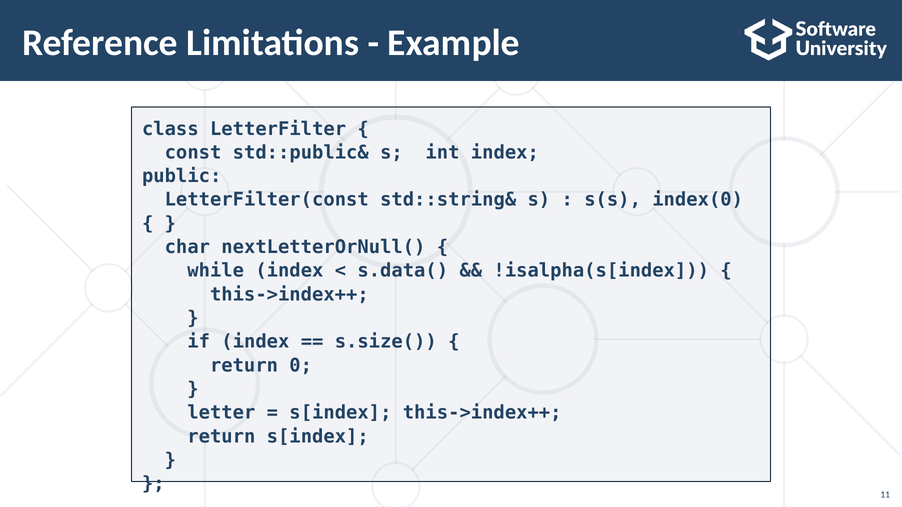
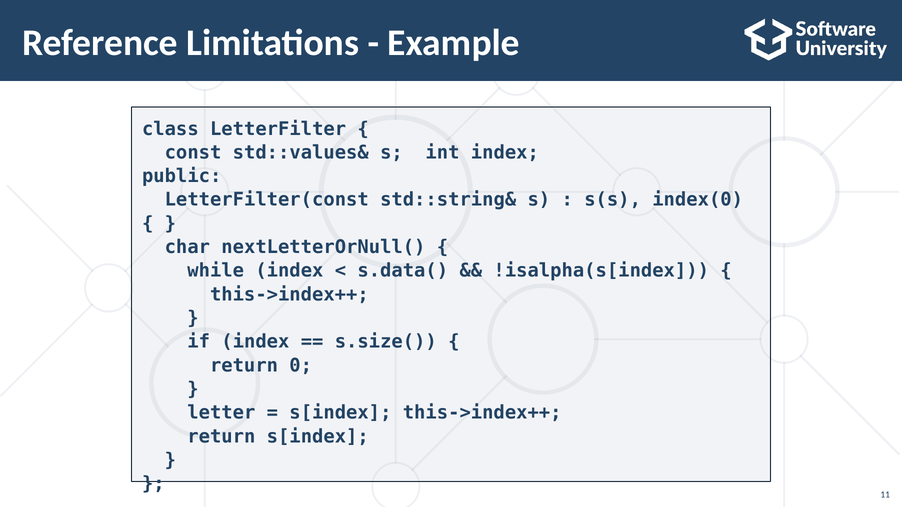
std::public&: std::public& -> std::values& (301, 153)
